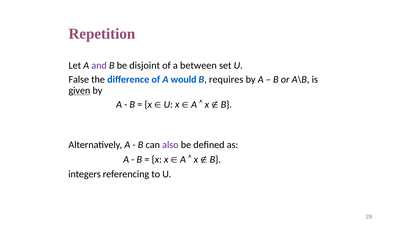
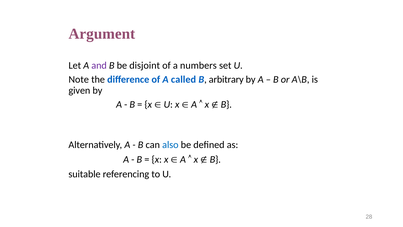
Repetition: Repetition -> Argument (102, 34)
between: between -> numbers (198, 65)
False: False -> Note (79, 79)
would: would -> called (184, 79)
requires: requires -> arbitrary (226, 79)
given underline: present -> none (79, 90)
also colour: purple -> blue (170, 145)
integers: integers -> suitable (85, 174)
